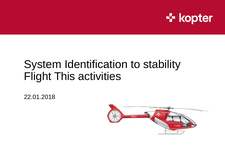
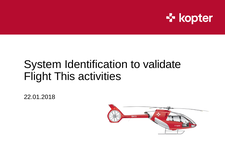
stability: stability -> validate (162, 65)
